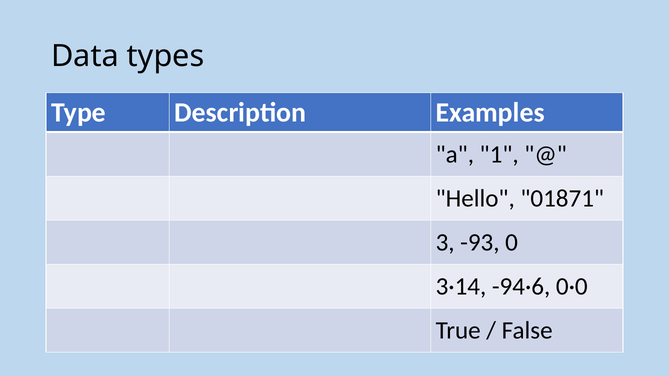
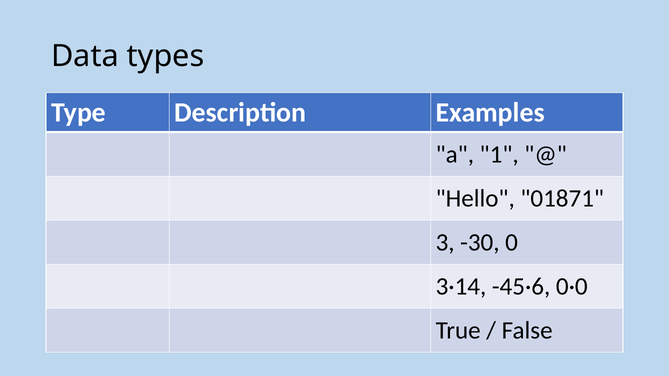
-93: -93 -> -30 (480, 243)
-94·6: -94·6 -> -45·6 (521, 287)
